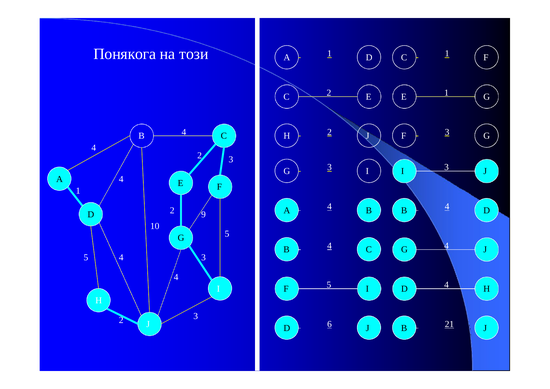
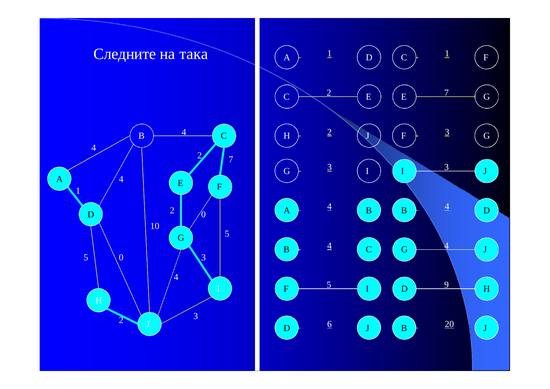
Понякога: Понякога -> Следните (125, 54)
този: този -> така (194, 54)
1: 1 -> 7 (446, 93)
3: 3 -> 7 (231, 159)
2 9: 9 -> 0 (204, 214)
4: 4 -> 0 (121, 257)
4: 4 -> 9 (446, 285)
21: 21 -> 20 (449, 324)
